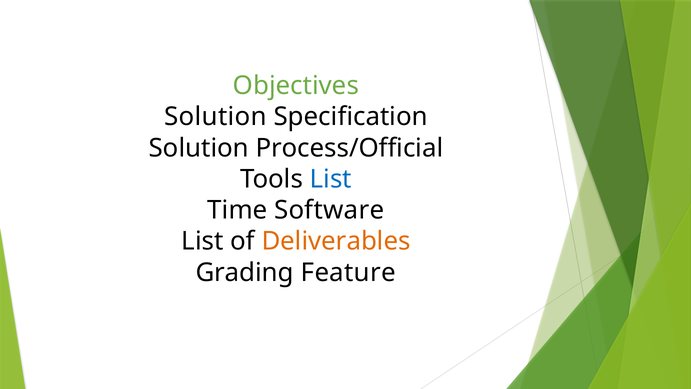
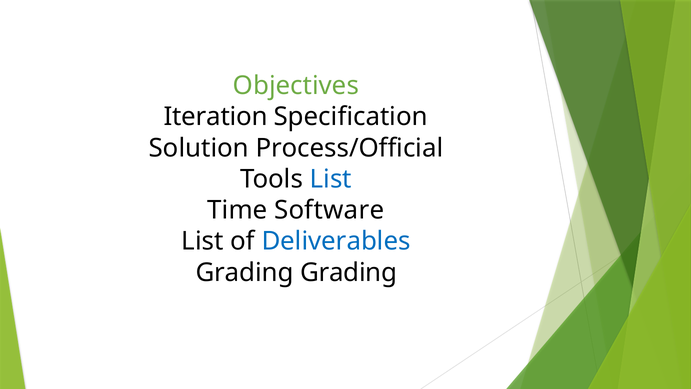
Solution: Solution -> Iteration (216, 117)
Deliverables colour: orange -> blue (336, 241)
Grading Feature: Feature -> Grading (349, 272)
